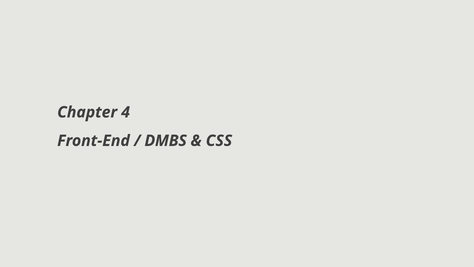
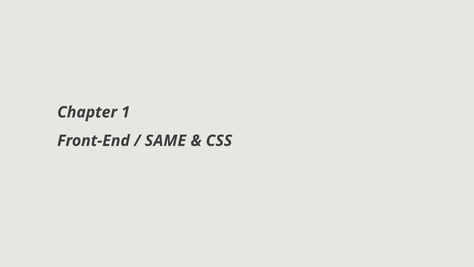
4: 4 -> 1 (126, 112)
DMBS: DMBS -> SAME (165, 141)
